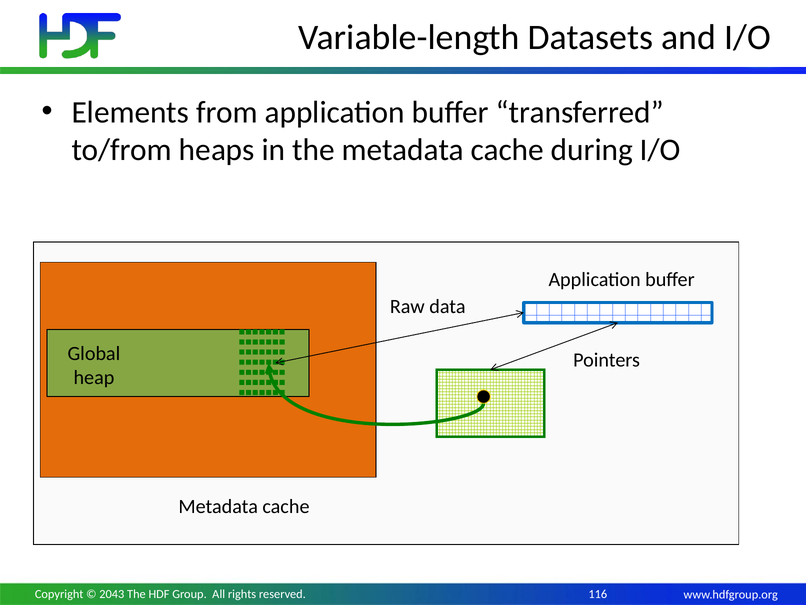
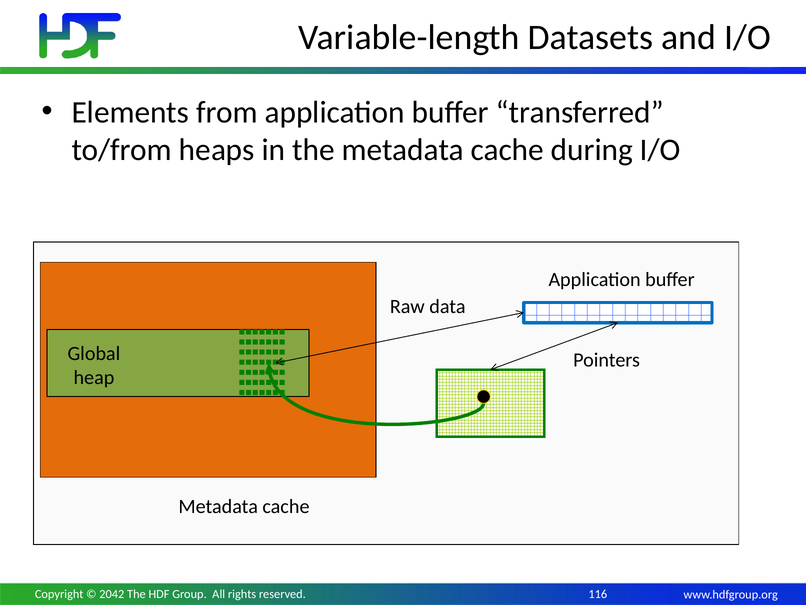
2043: 2043 -> 2042 (112, 594)
